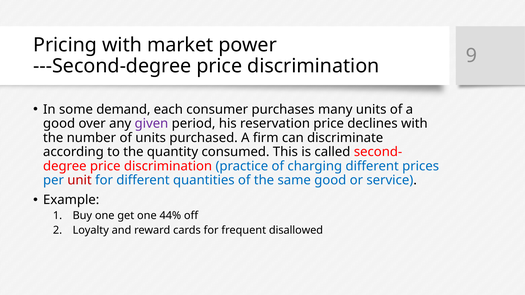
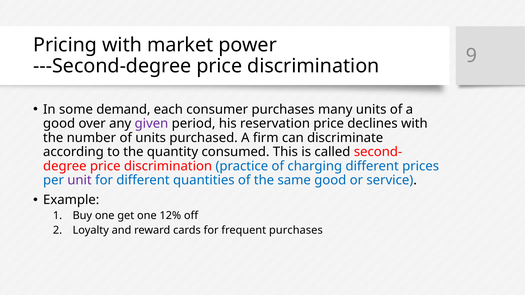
unit colour: red -> purple (80, 180)
44%: 44% -> 12% (170, 216)
frequent disallowed: disallowed -> purchases (296, 230)
